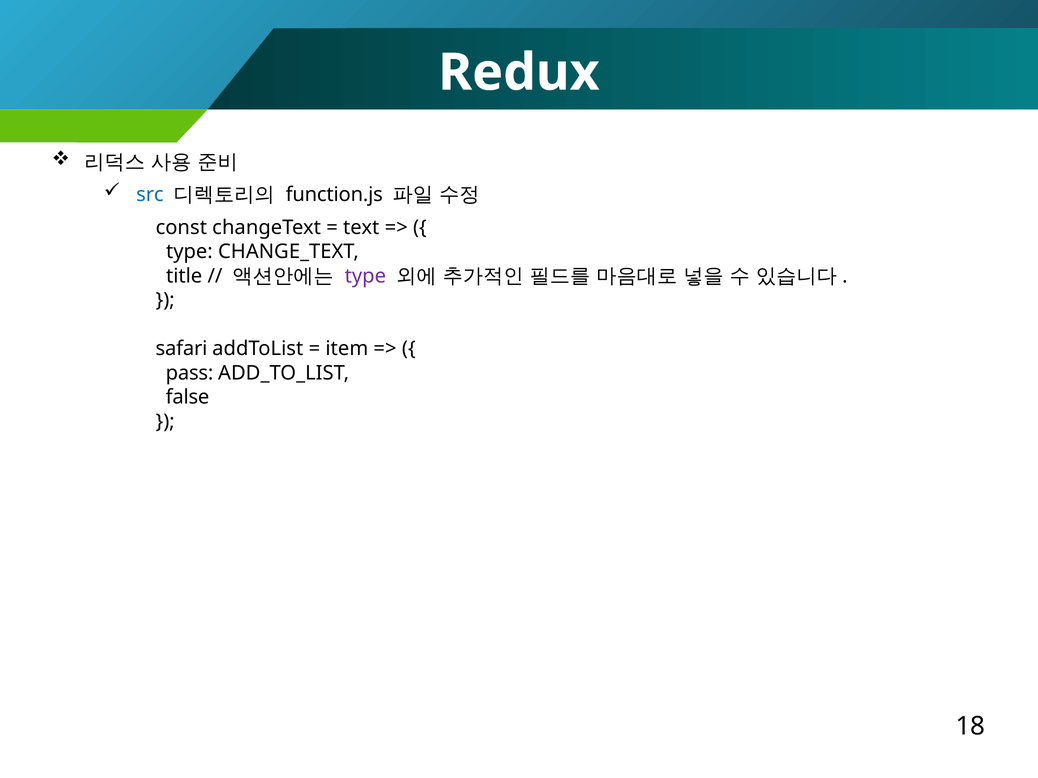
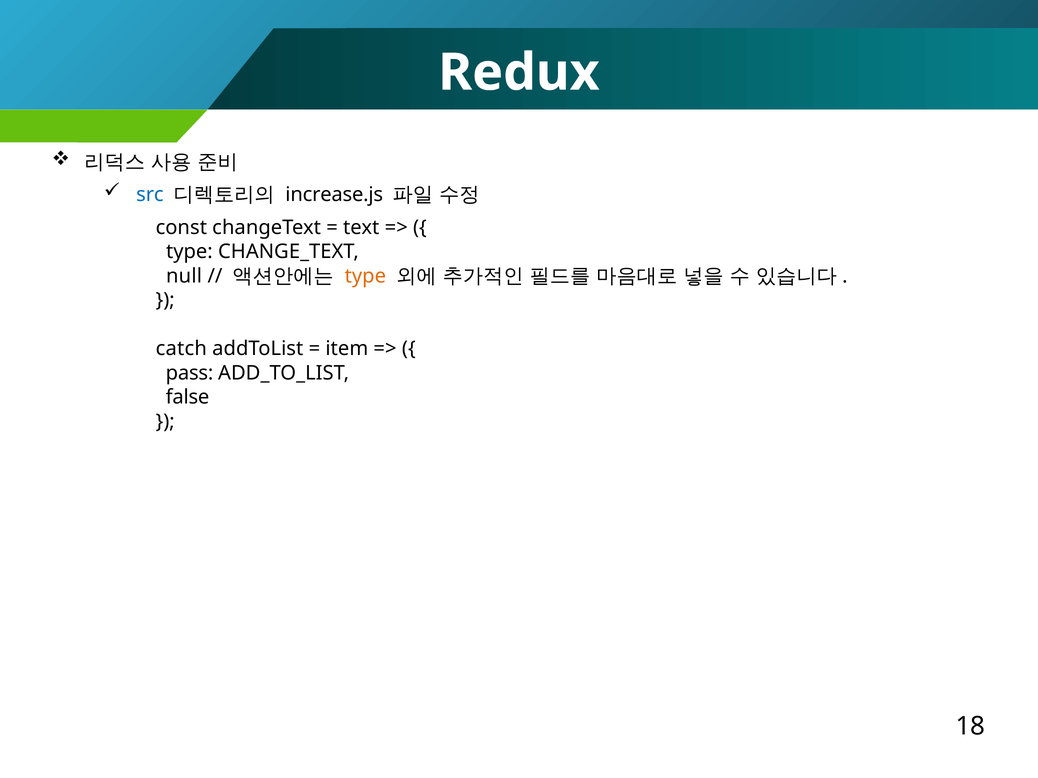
function.js: function.js -> increase.js (334, 195)
title: title -> null (184, 276)
type colour: purple -> orange (365, 276)
safari: safari -> catch (181, 349)
